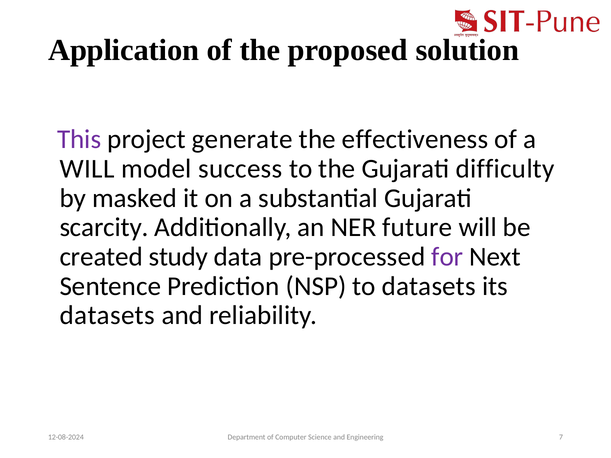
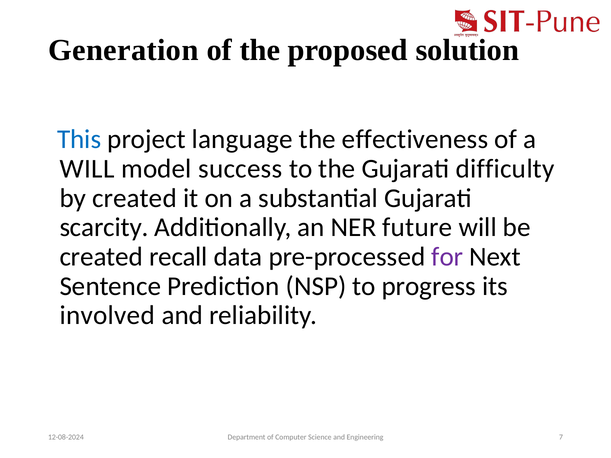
Application: Application -> Generation (123, 50)
This colour: purple -> blue (79, 140)
generate: generate -> language (242, 140)
by masked: masked -> created (134, 198)
study: study -> recall (178, 257)
to datasets: datasets -> progress (429, 286)
datasets: datasets -> involved (107, 316)
